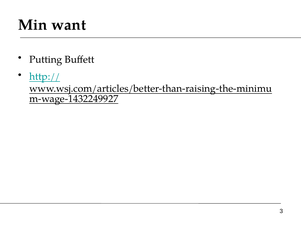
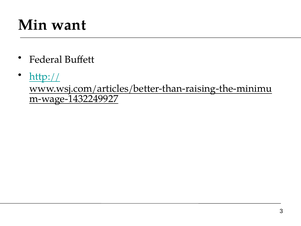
Putting: Putting -> Federal (46, 59)
